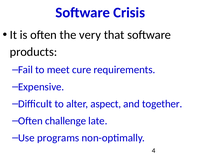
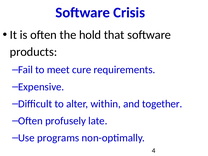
very: very -> hold (90, 35)
aspect: aspect -> within (106, 104)
challenge: challenge -> profusely (66, 121)
